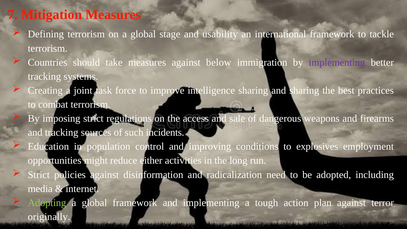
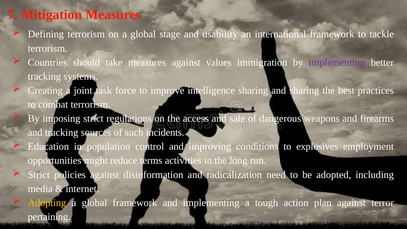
below: below -> values (219, 62)
either: either -> terms (151, 161)
Adopting colour: light green -> yellow (47, 203)
originally: originally -> pertaining (49, 217)
